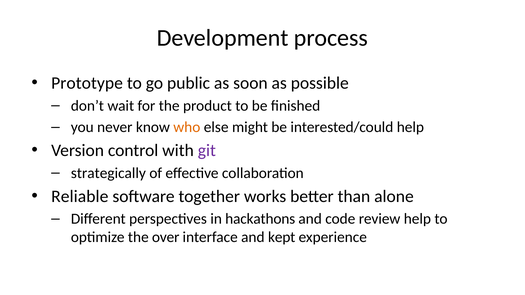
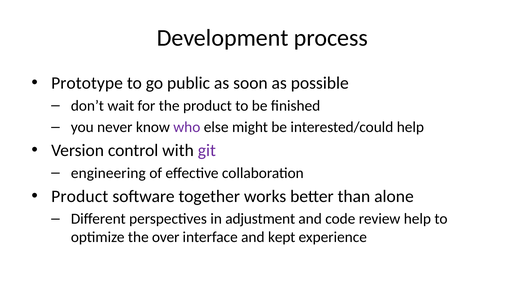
who colour: orange -> purple (187, 127)
strategically: strategically -> engineering (108, 173)
Reliable: Reliable -> Product (80, 197)
hackathons: hackathons -> adjustment (260, 219)
